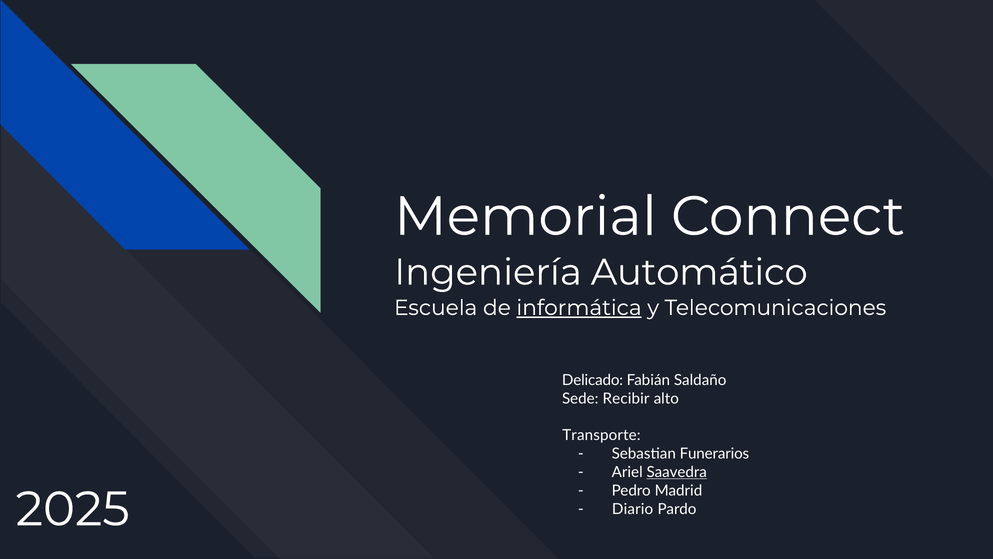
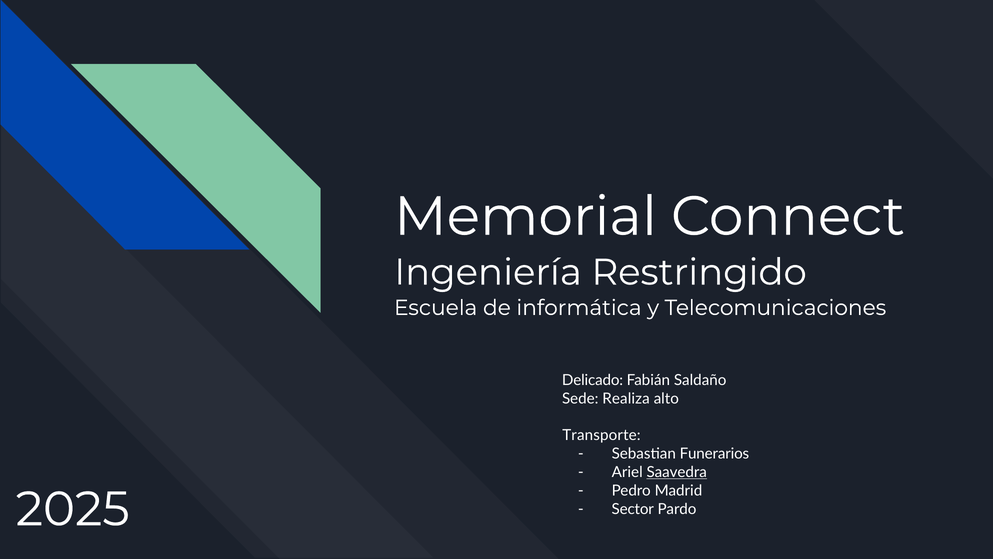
Automático: Automático -> Restringido (699, 272)
informática underline: present -> none (579, 308)
Recibir: Recibir -> Realiza (626, 398)
Diario: Diario -> Sector (633, 509)
